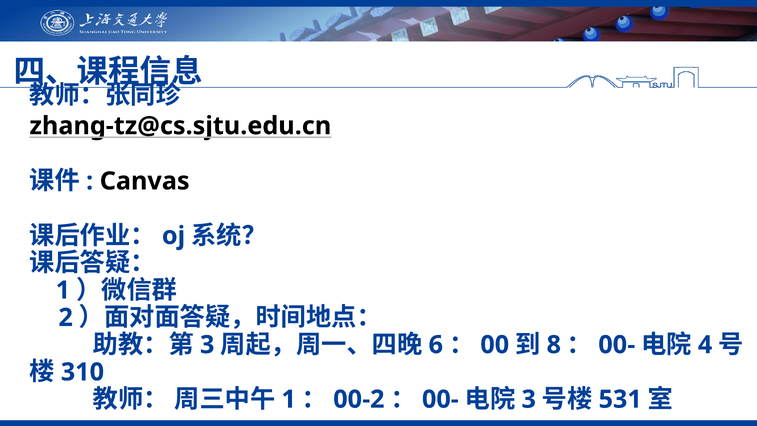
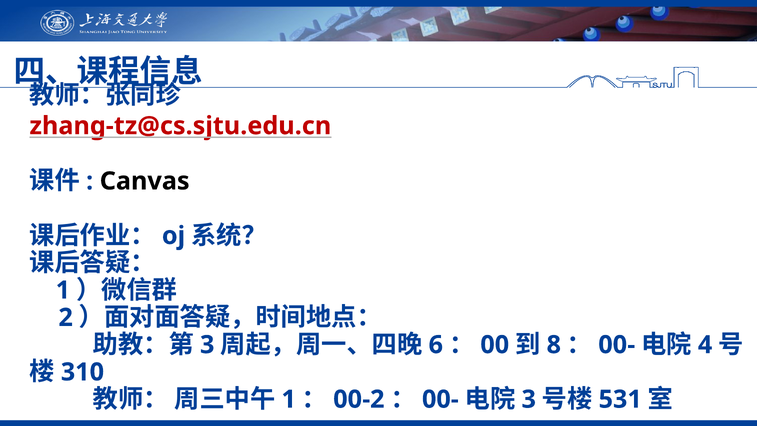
zhang-tz@cs.sjtu.edu.cn colour: black -> red (180, 126)
